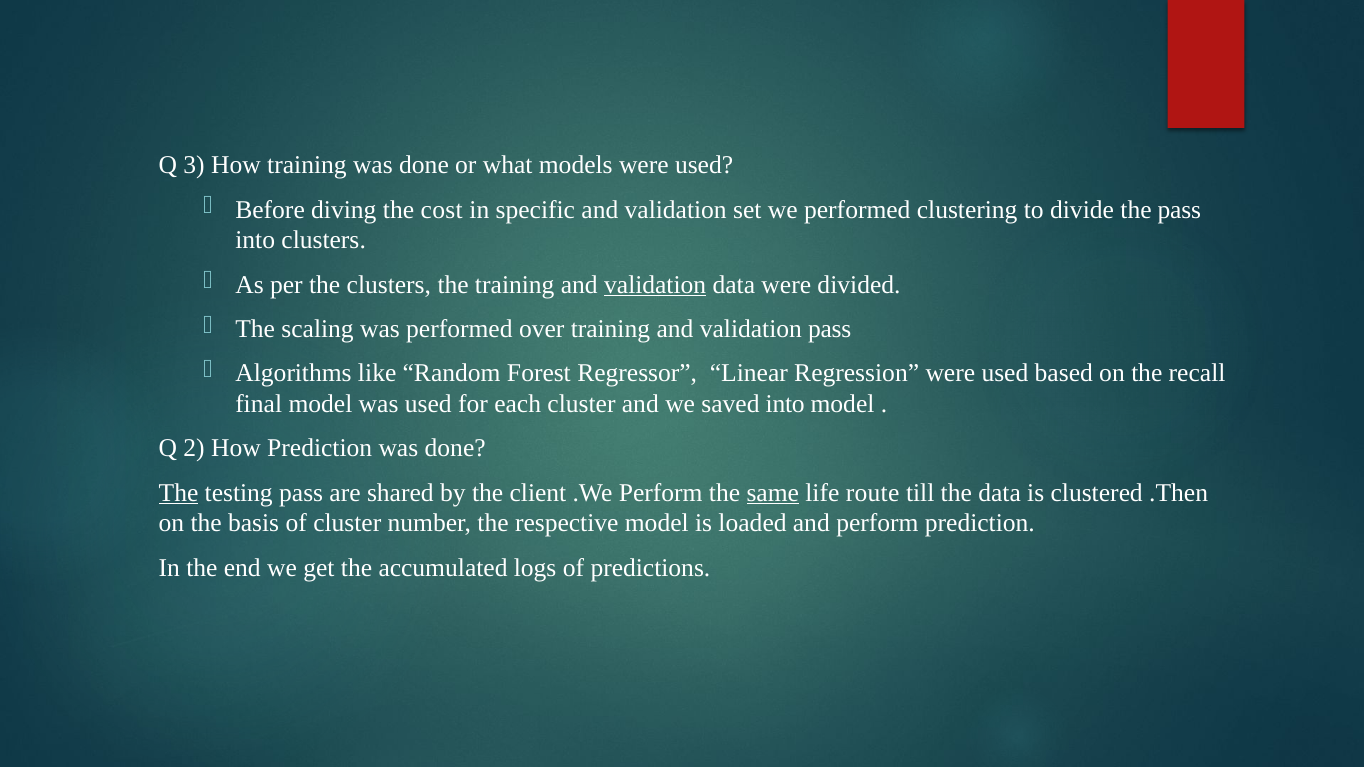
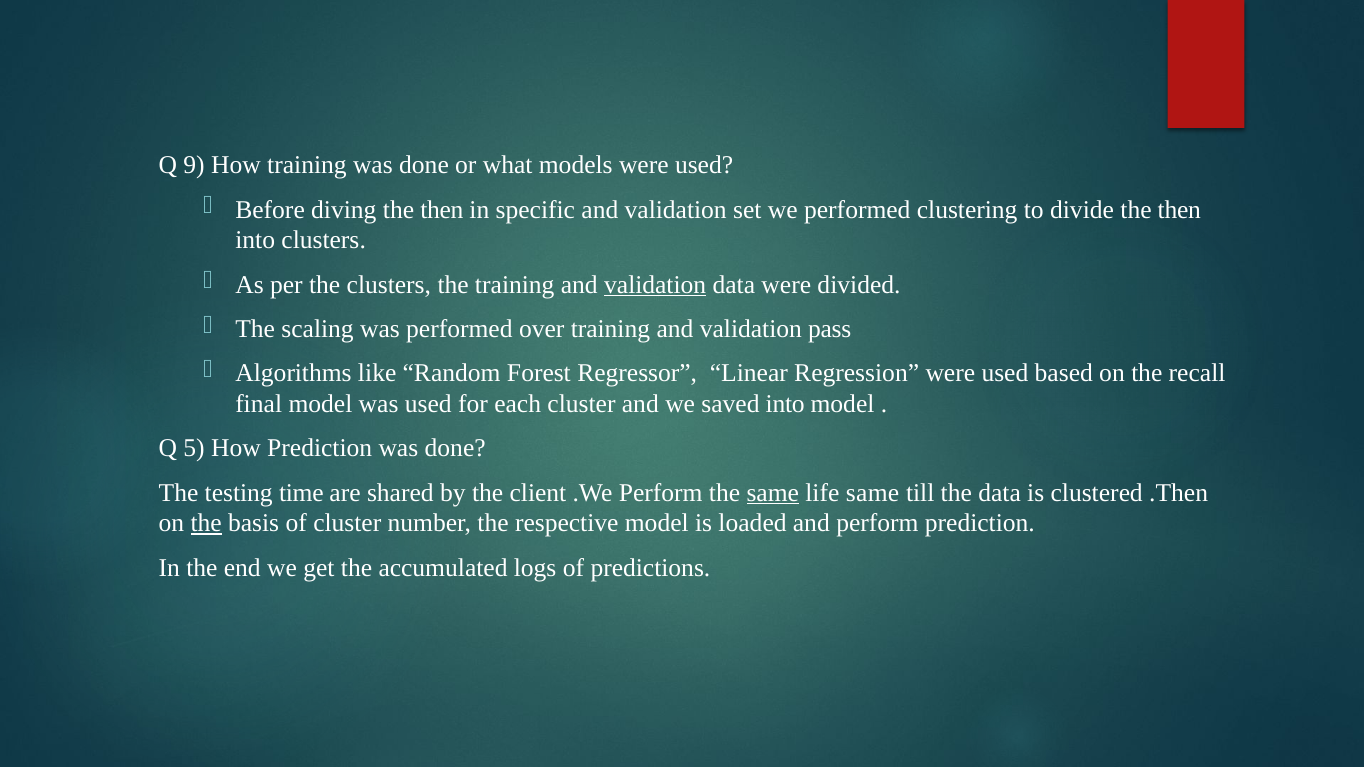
3: 3 -> 9 (194, 165)
diving the cost: cost -> then (442, 210)
divide the pass: pass -> then (1179, 210)
2: 2 -> 5 (194, 448)
The underline: present -> none (179, 493)
testing pass: pass -> time (301, 493)
life route: route -> same (873, 493)
the underline: none -> present (206, 523)
